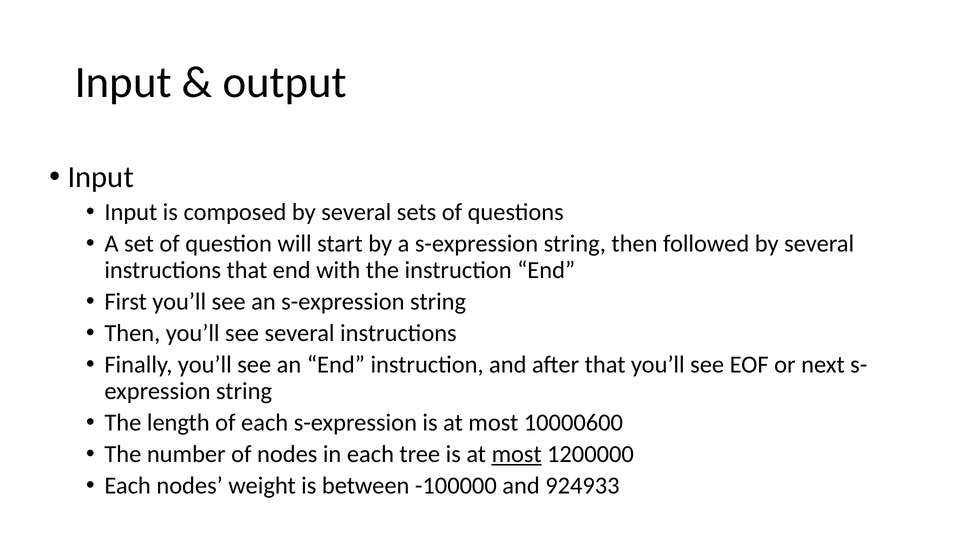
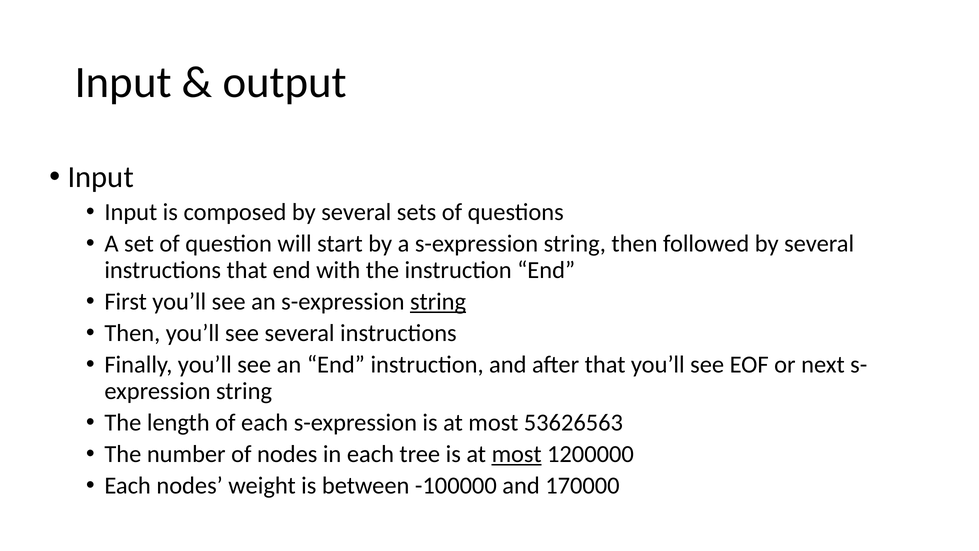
string underline: none -> present (438, 301)
10000600: 10000600 -> 53626563 (573, 422)
924933: 924933 -> 170000 (582, 485)
